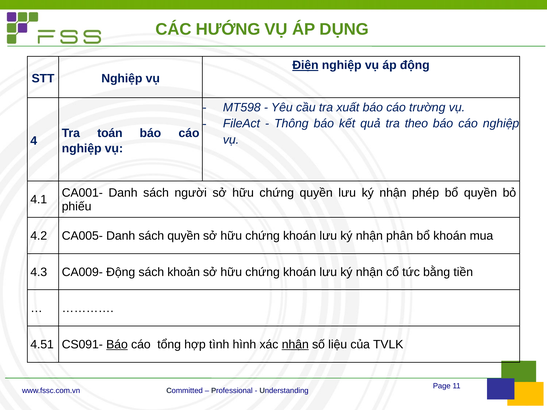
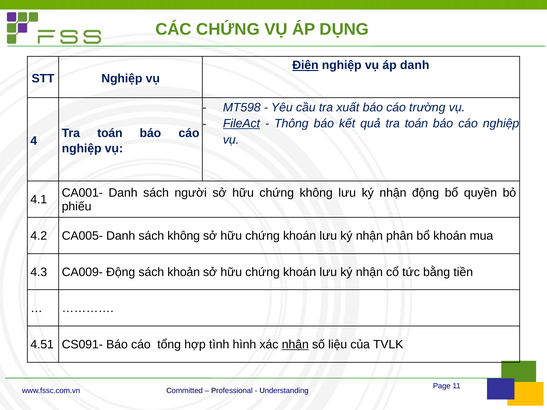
CÁC HƯỚNG: HƯỚNG -> CHỨNG (228, 29)
áp động: động -> danh (415, 65)
FileAct underline: none -> present (241, 124)
quả tra theo: theo -> toán (416, 124)
chứng quyền: quyền -> không (316, 193)
nhận phép: phép -> động (426, 193)
sách quyền: quyền -> không (184, 236)
Báo underline: present -> none (117, 345)
